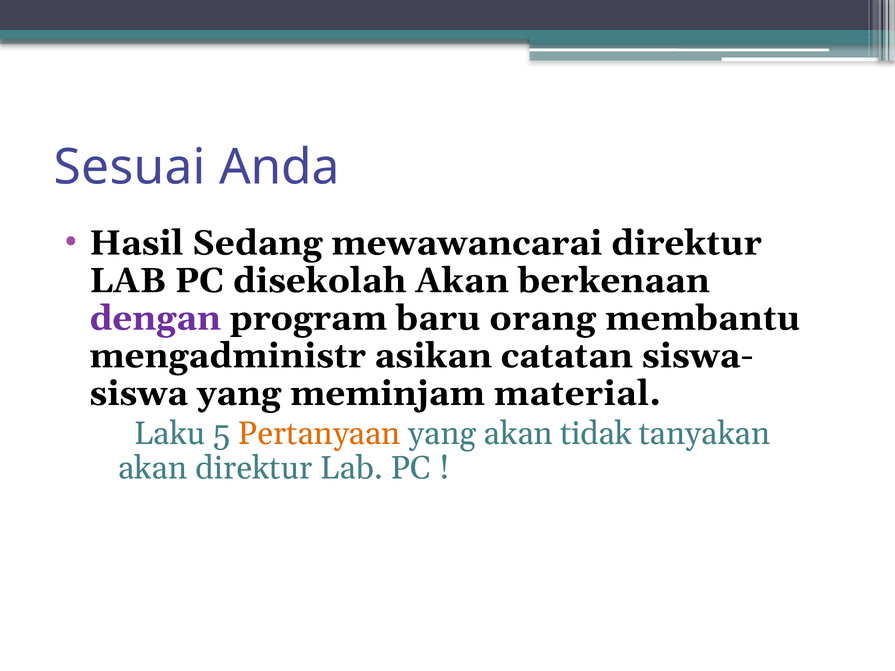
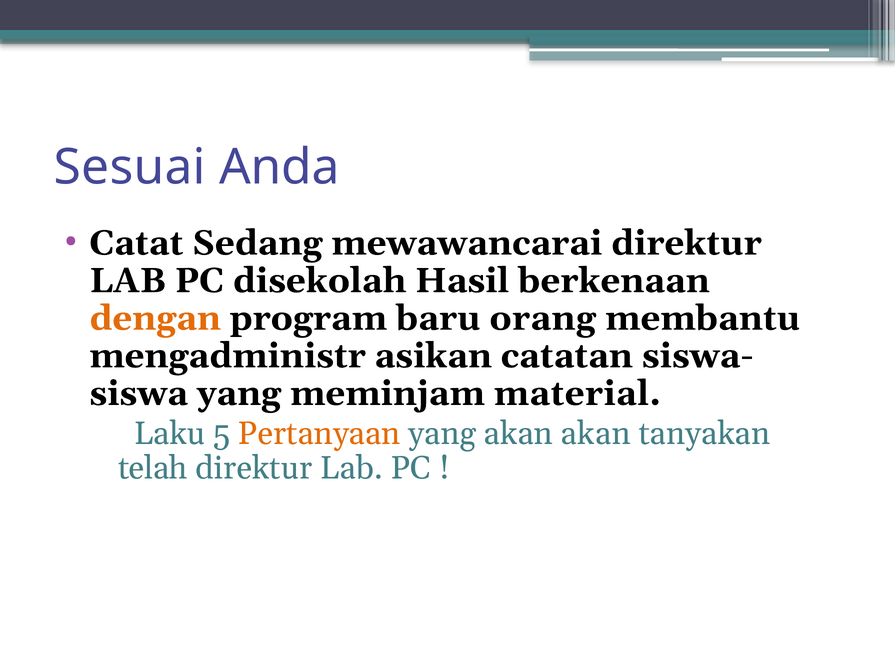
Hasil: Hasil -> Catat (136, 243)
disekolah Akan: Akan -> Hasil (462, 281)
dengan colour: purple -> orange (155, 318)
akan tidak: tidak -> akan (596, 434)
akan: akan -> telah (153, 468)
